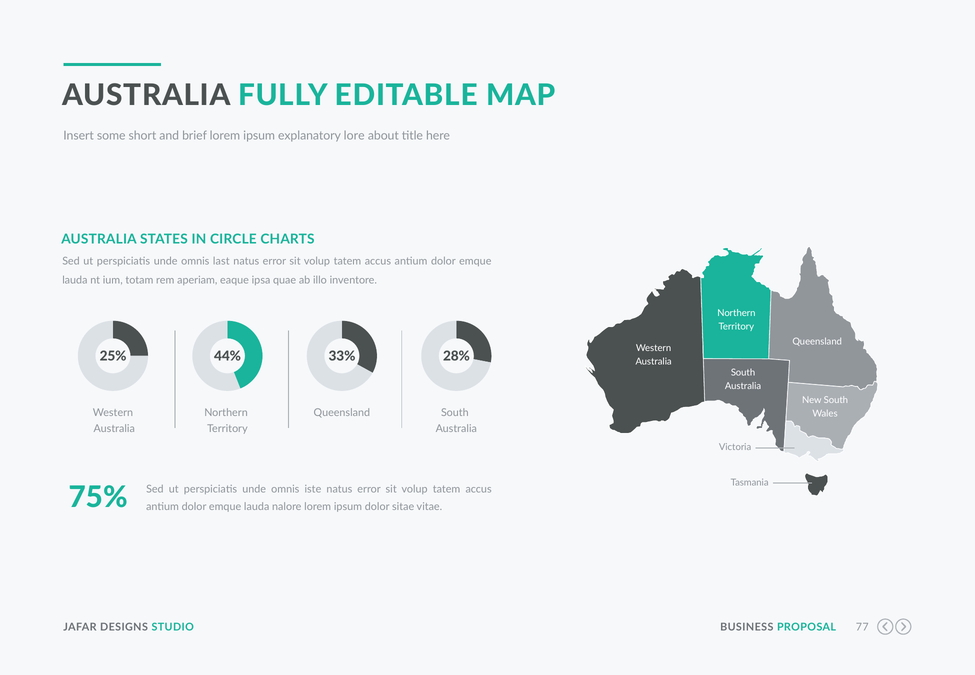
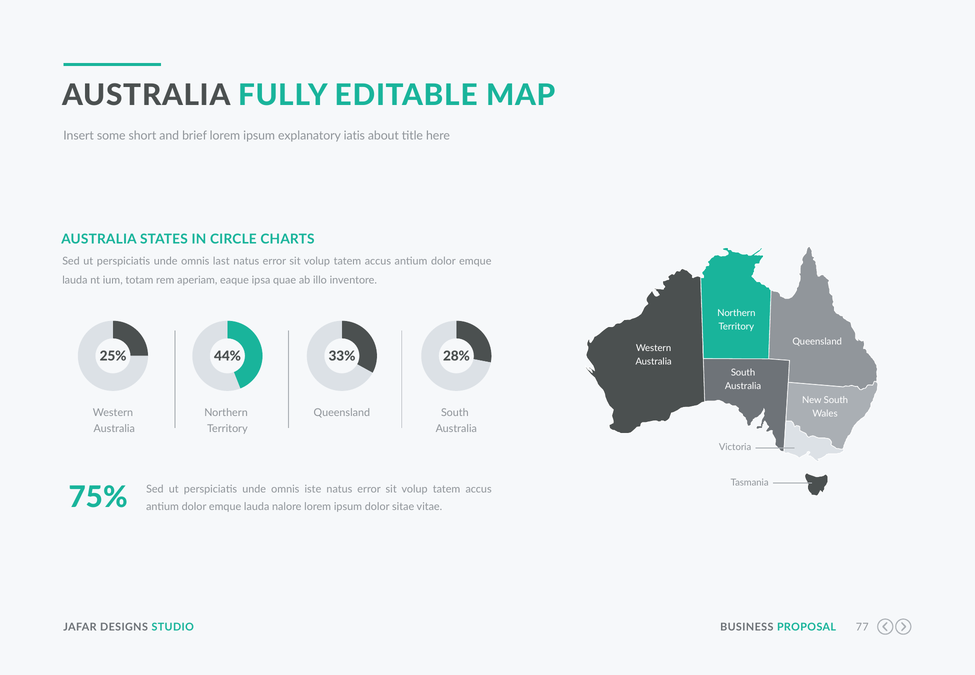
lore: lore -> iatis (354, 136)
